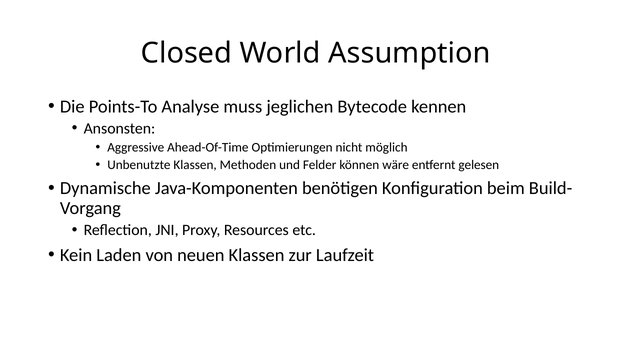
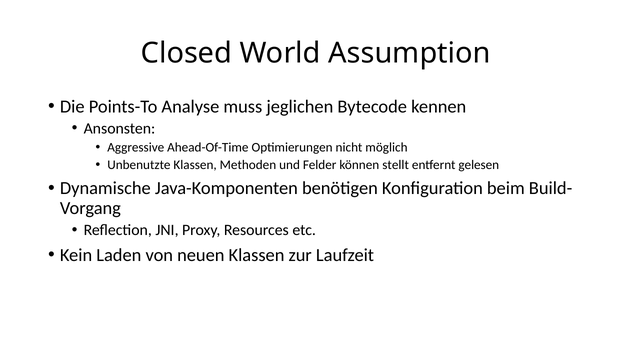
wäre: wäre -> stellt (396, 165)
